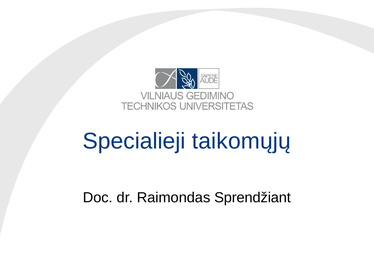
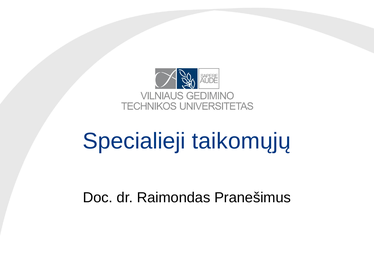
Sprendžiant: Sprendžiant -> Pranešimus (253, 198)
